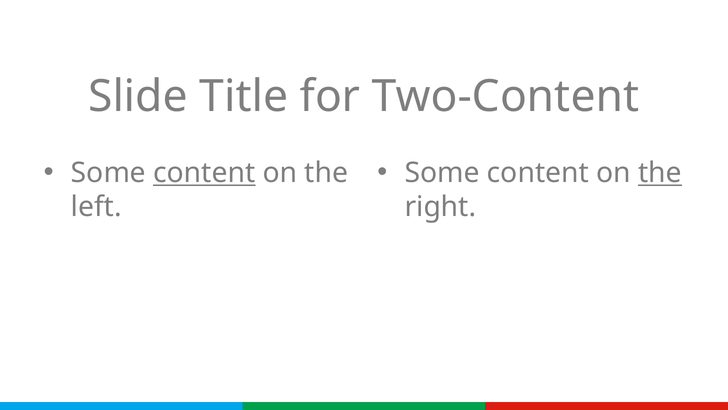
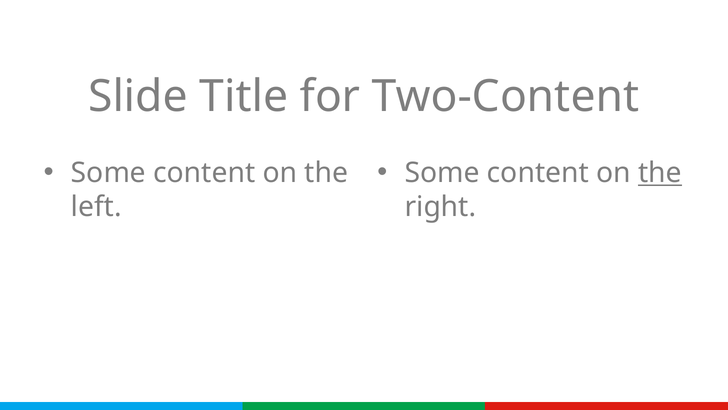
content underline: present -> none (204, 173)
